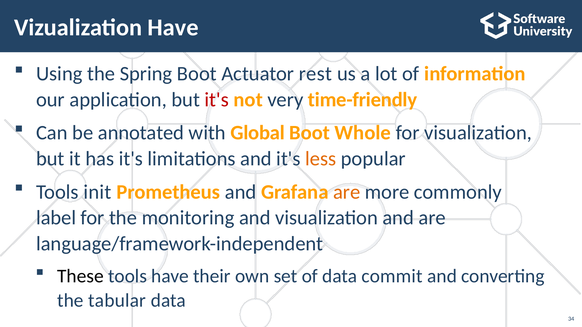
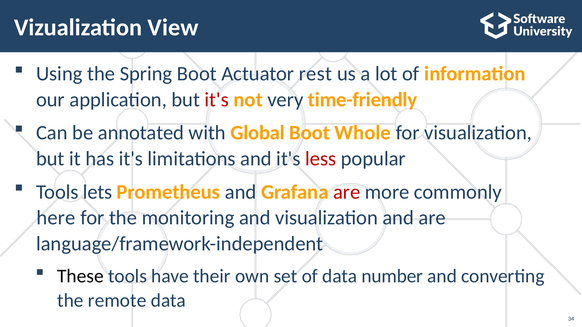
Vizualization Have: Have -> View (173, 28)
less colour: orange -> red (321, 159)
init: init -> lets (98, 192)
are colour: orange -> red (347, 192)
label: label -> here (56, 218)
commit: commit -> number (392, 276)
tabular: tabular -> remote (117, 301)
